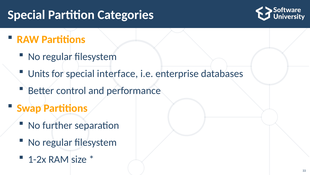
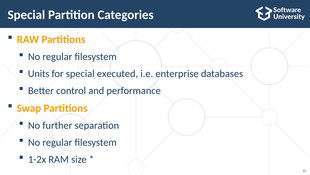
interface: interface -> executed (117, 73)
